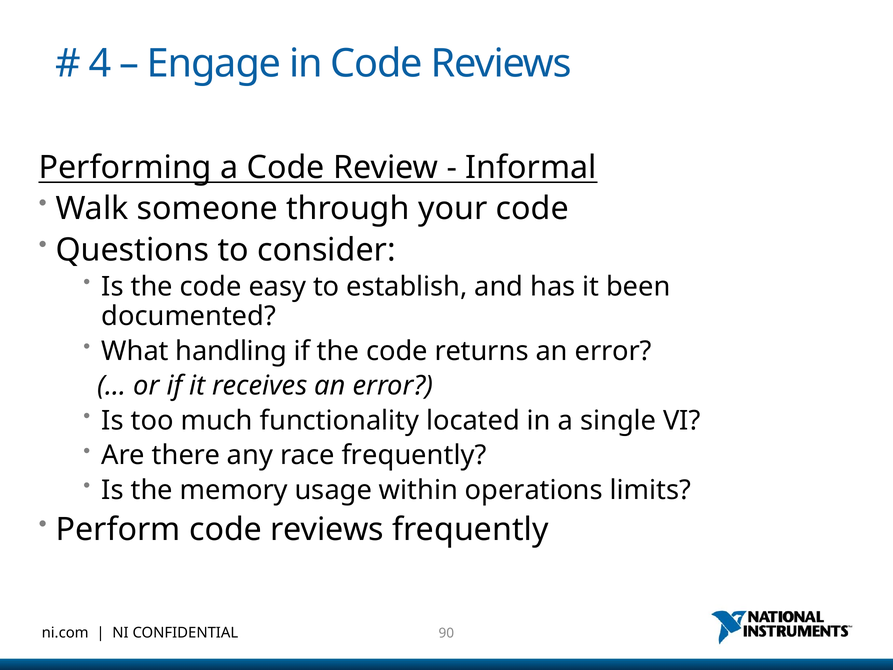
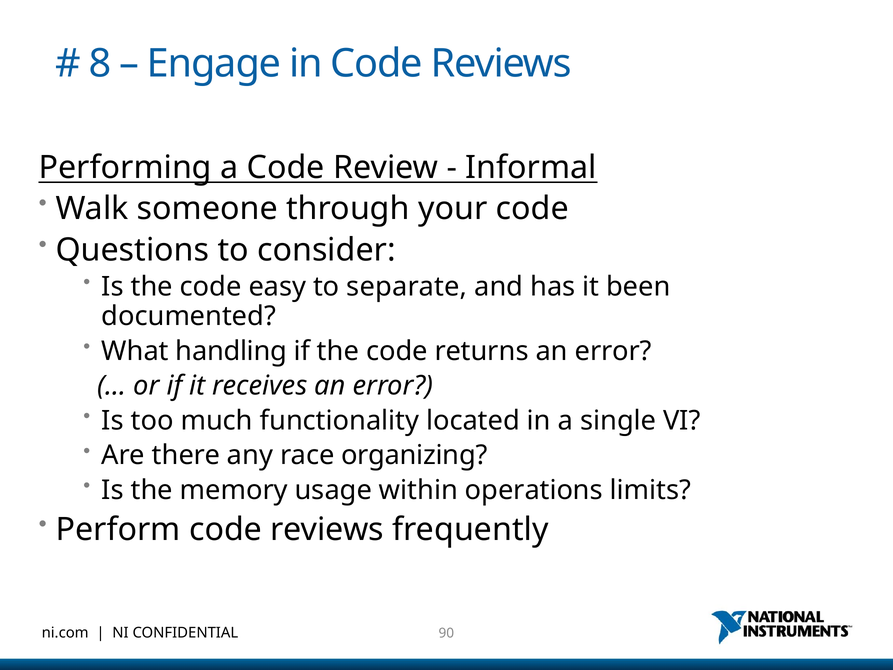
4: 4 -> 8 (100, 64)
establish: establish -> separate (407, 287)
race frequently: frequently -> organizing (414, 455)
